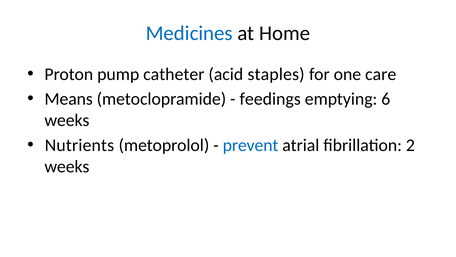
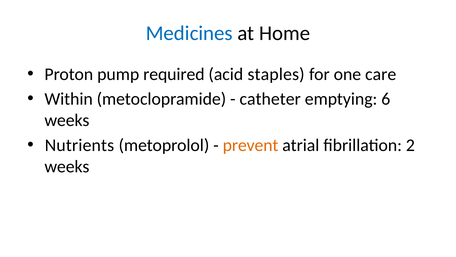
catheter: catheter -> required (174, 74)
Means: Means -> Within (69, 99)
feedings: feedings -> catheter (270, 99)
prevent colour: blue -> orange (251, 145)
